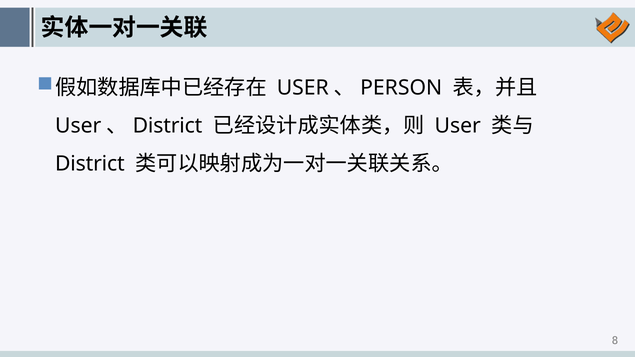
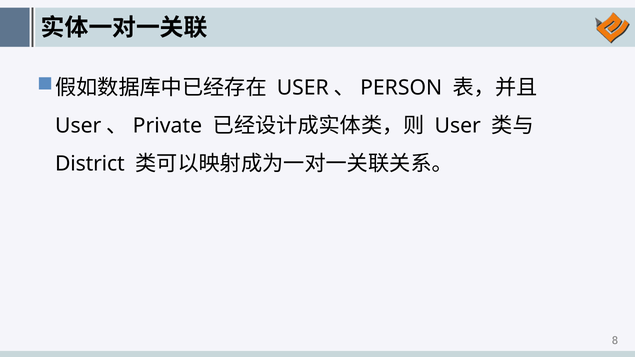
District: District -> Private (167, 126)
